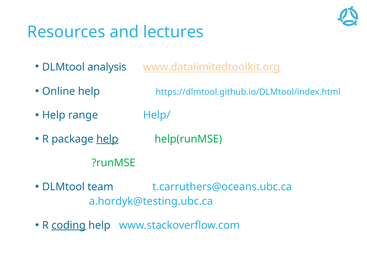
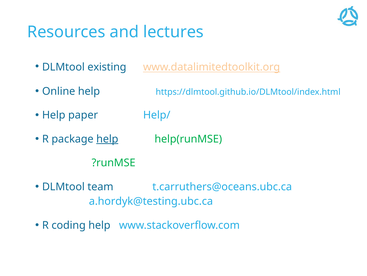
analysis: analysis -> existing (107, 67)
range: range -> paper (83, 115)
coding underline: present -> none (69, 225)
